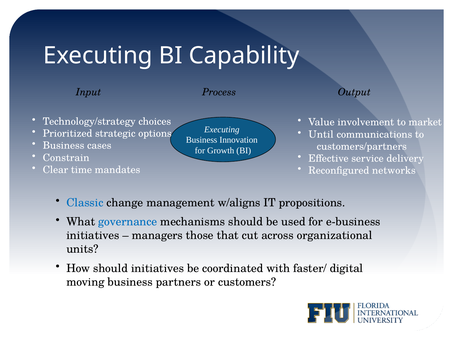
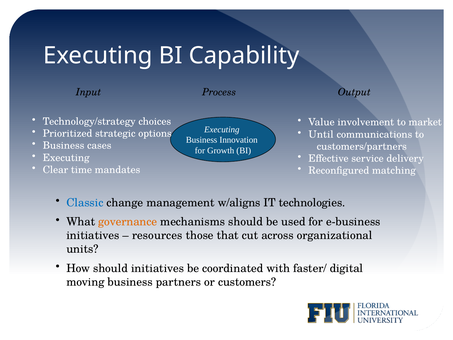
Constrain: Constrain -> Executing (66, 158)
networks: networks -> matching (394, 171)
propositions: propositions -> technologies (312, 202)
governance colour: blue -> orange (128, 222)
managers: managers -> resources (157, 235)
